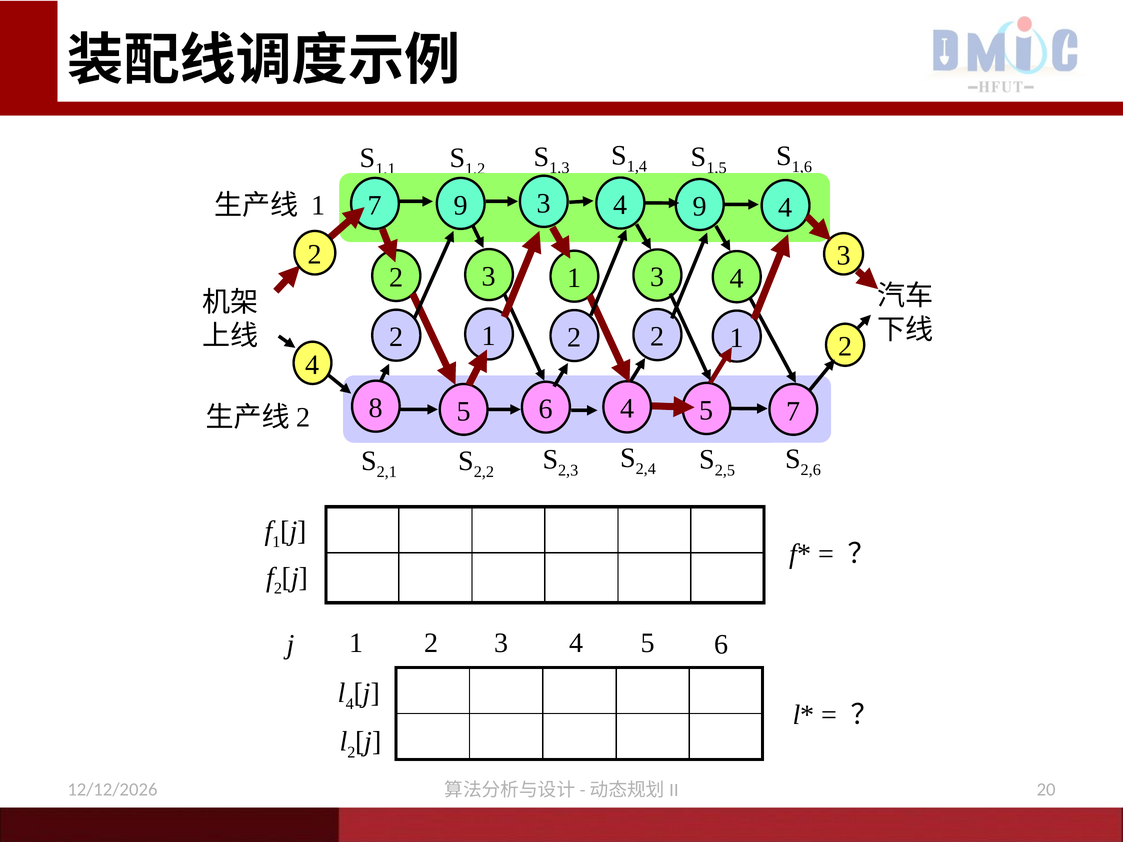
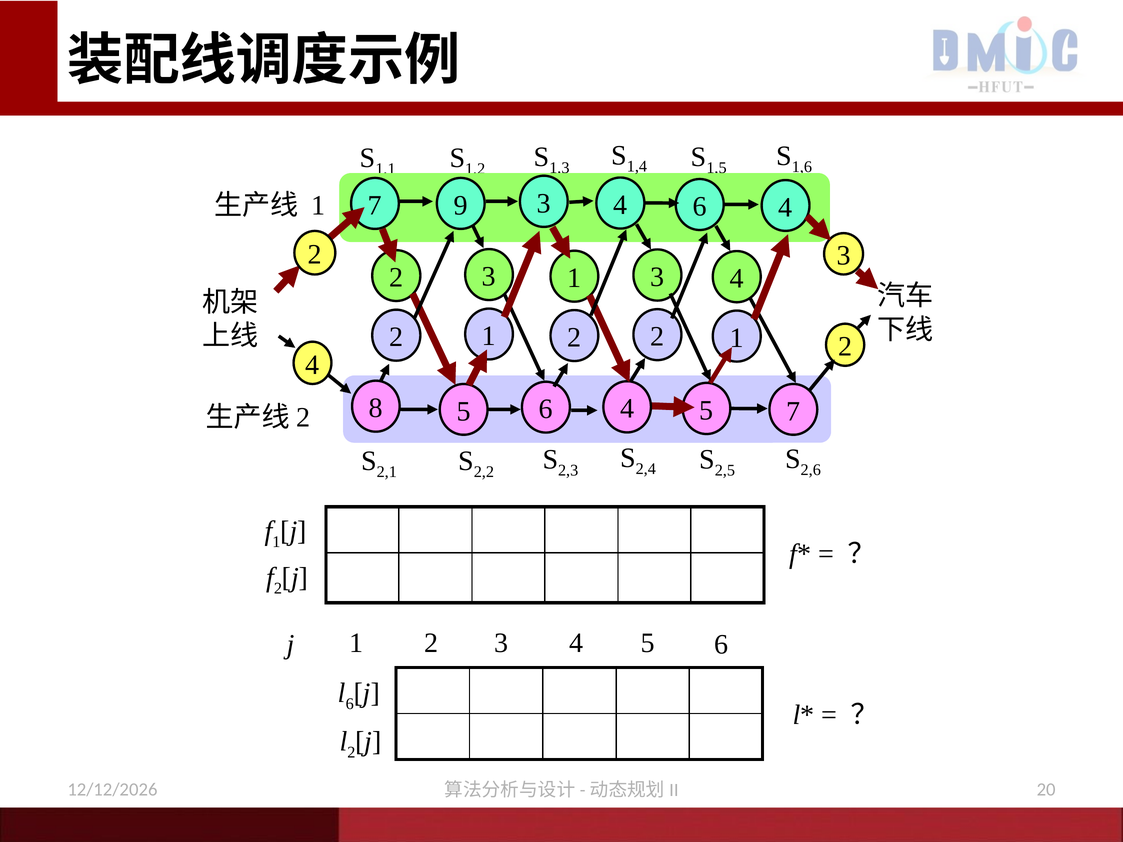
3 9: 9 -> 6 (700, 206)
l 4: 4 -> 6 (350, 704)
